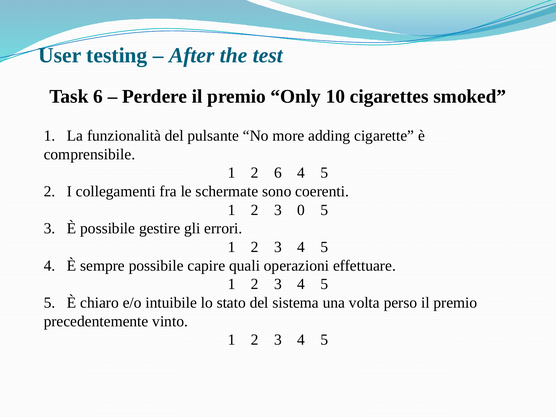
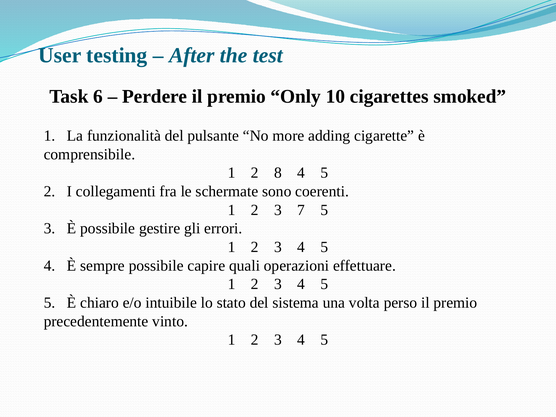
2 6: 6 -> 8 (278, 173)
0: 0 -> 7 (301, 210)
